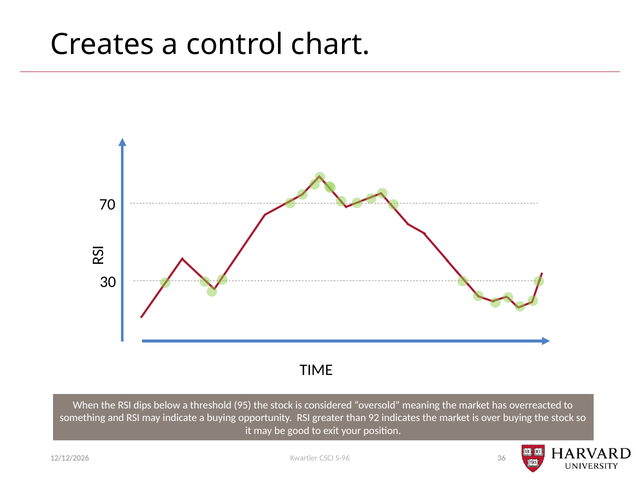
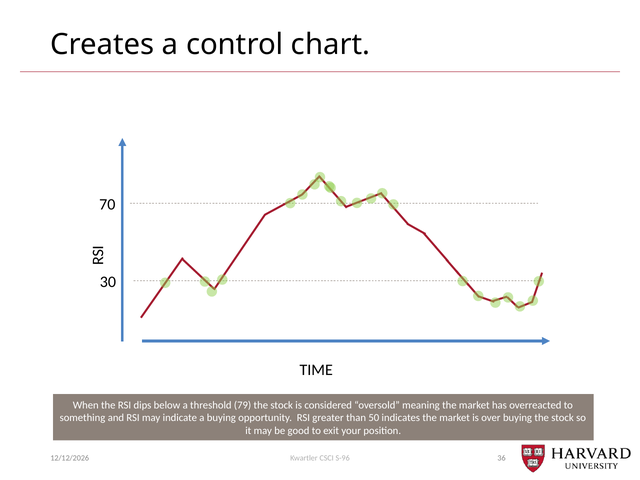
95: 95 -> 79 (243, 405)
92: 92 -> 50 (374, 418)
